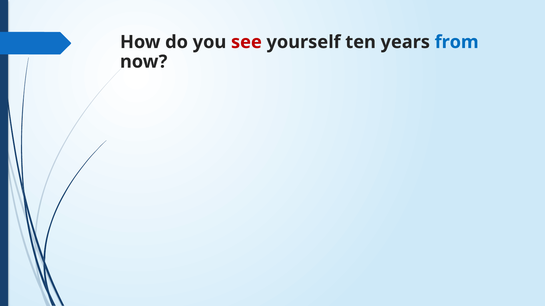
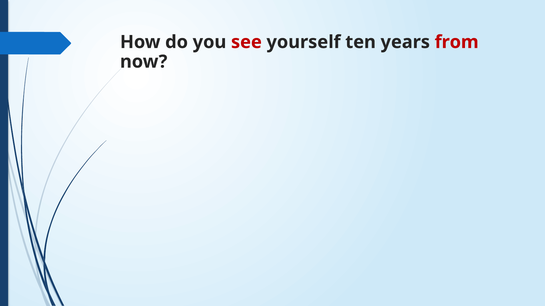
from colour: blue -> red (457, 42)
